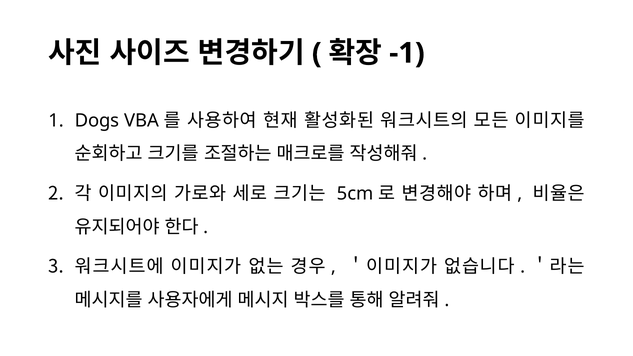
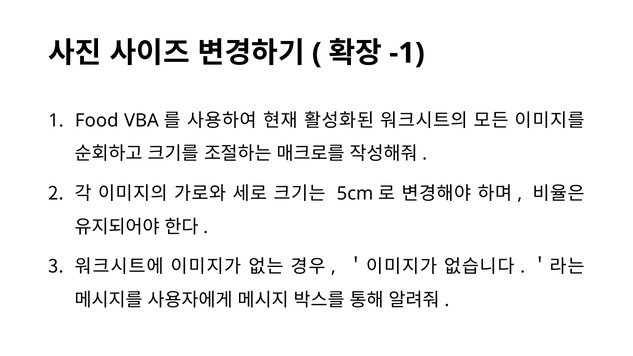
Dogs: Dogs -> Food (97, 121)
